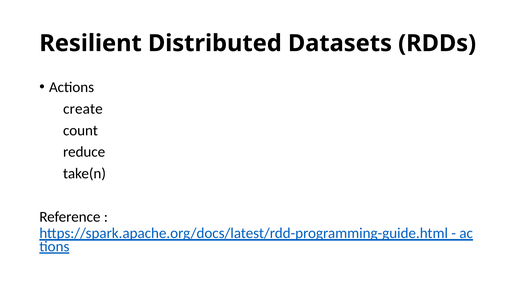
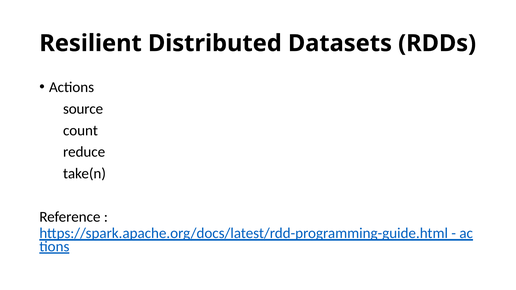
create: create -> source (83, 109)
